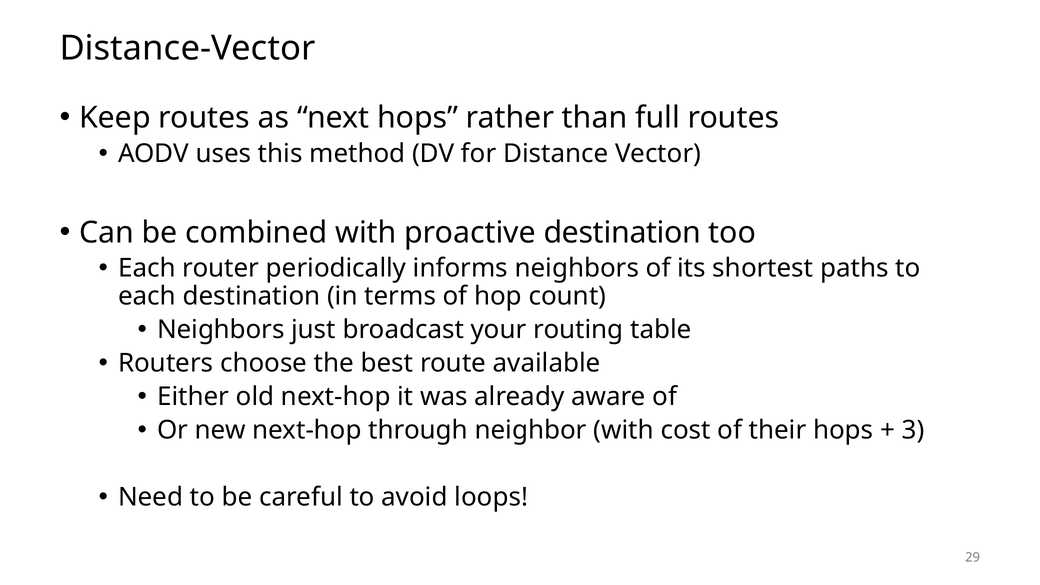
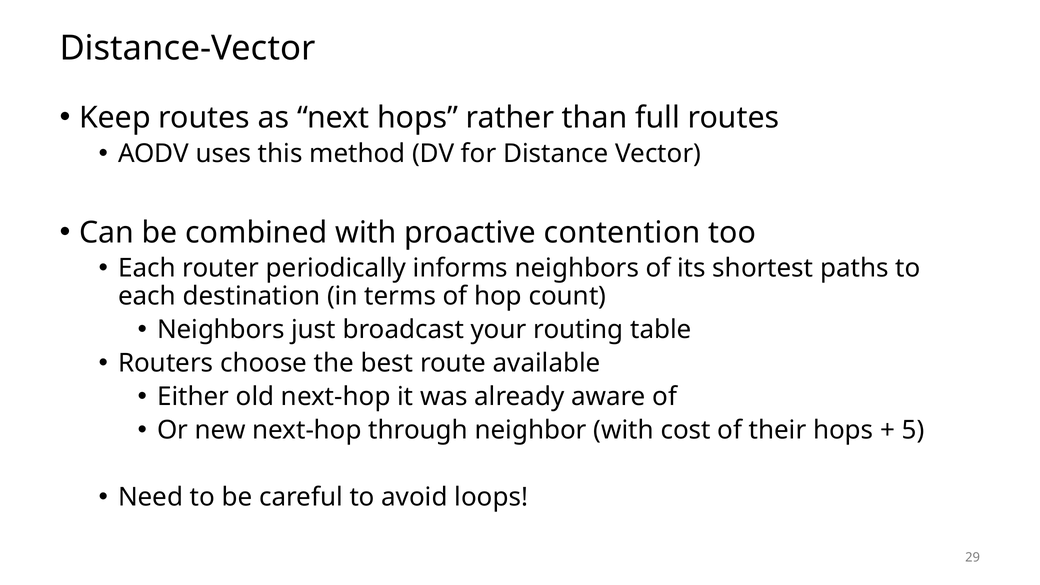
proactive destination: destination -> contention (622, 232)
3: 3 -> 5 (913, 430)
